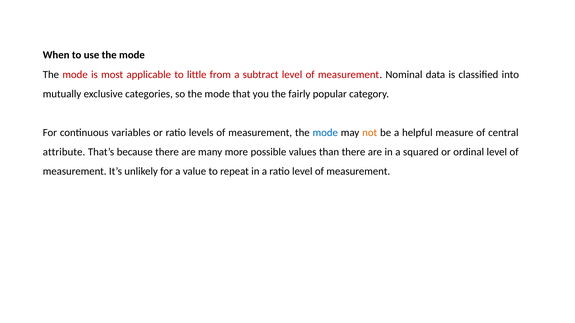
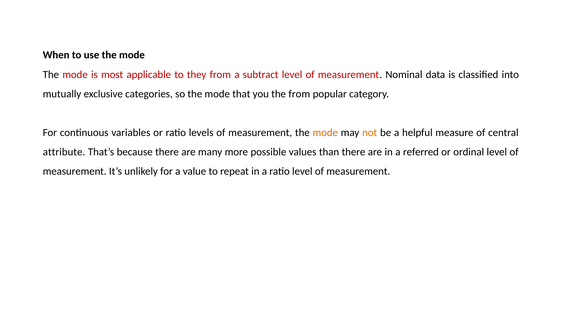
little: little -> they (197, 75)
the fairly: fairly -> from (299, 94)
mode colour: blue -> orange (325, 133)
squared: squared -> referred (421, 152)
